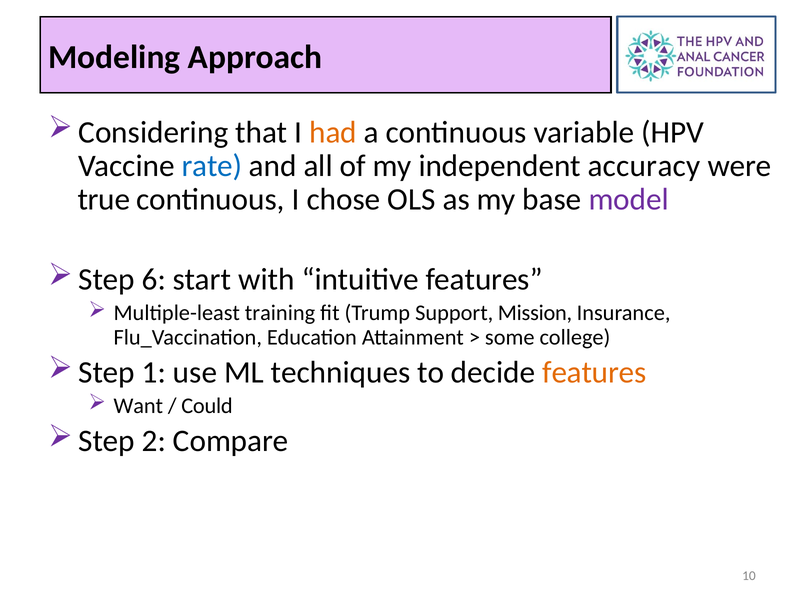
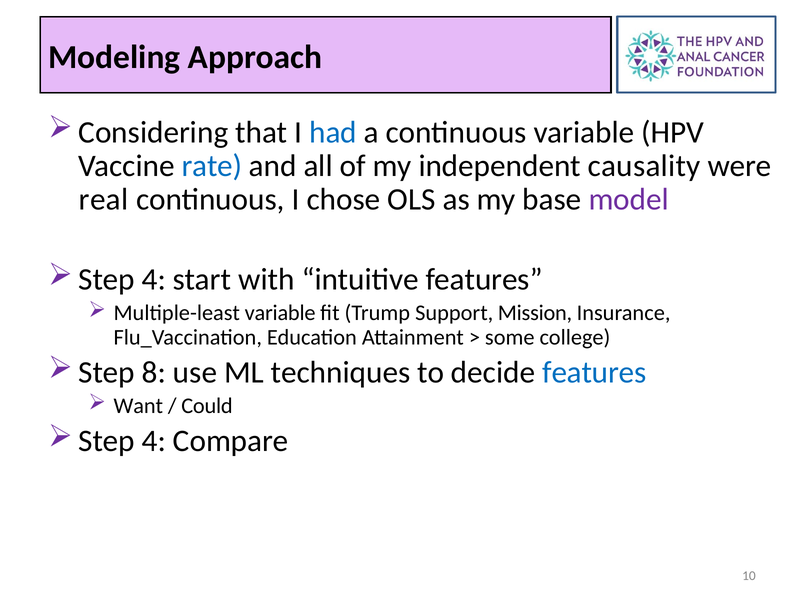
had colour: orange -> blue (333, 132)
accuracy: accuracy -> causality (644, 166)
true: true -> real (104, 200)
6: 6 -> 4 (154, 280)
Multiple-least training: training -> variable (280, 313)
1: 1 -> 8 (154, 372)
features colour: orange -> blue (594, 372)
2: 2 -> 4 (154, 441)
